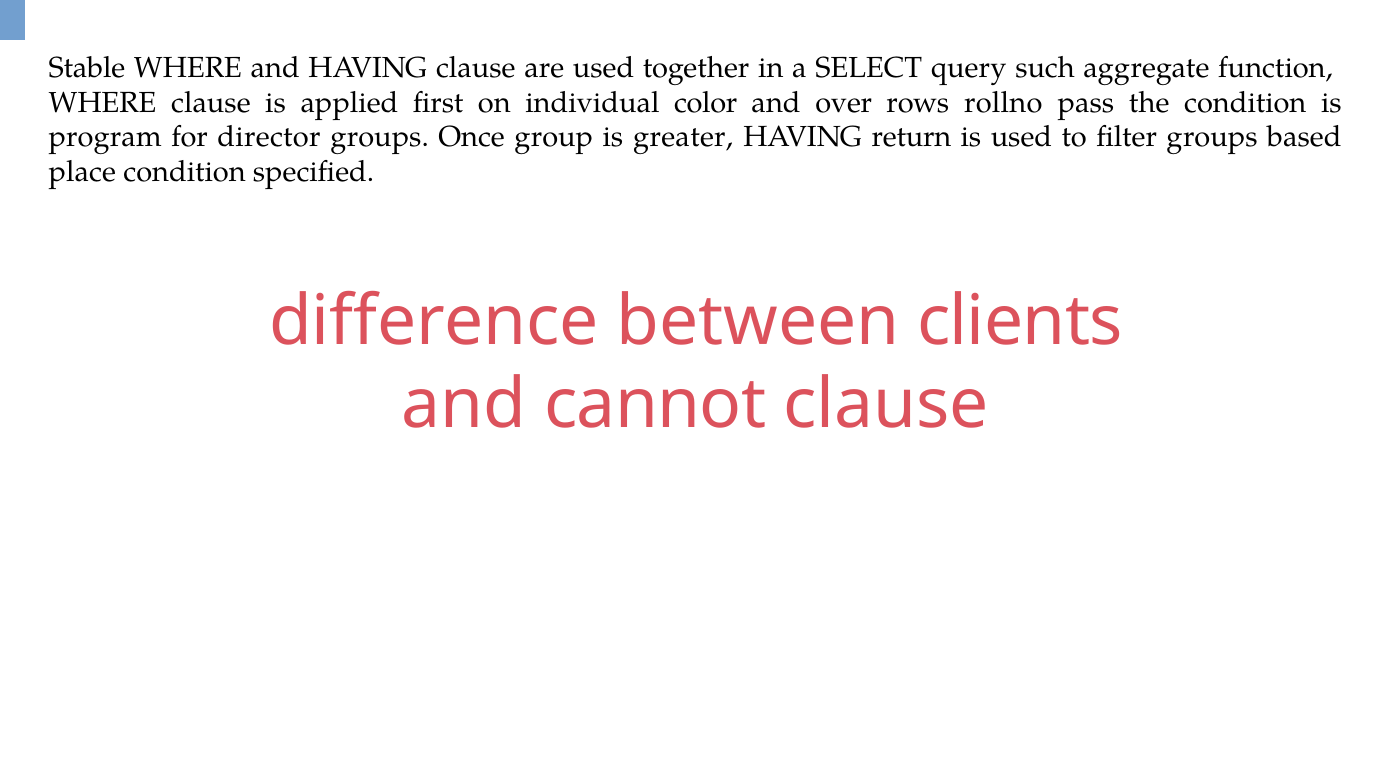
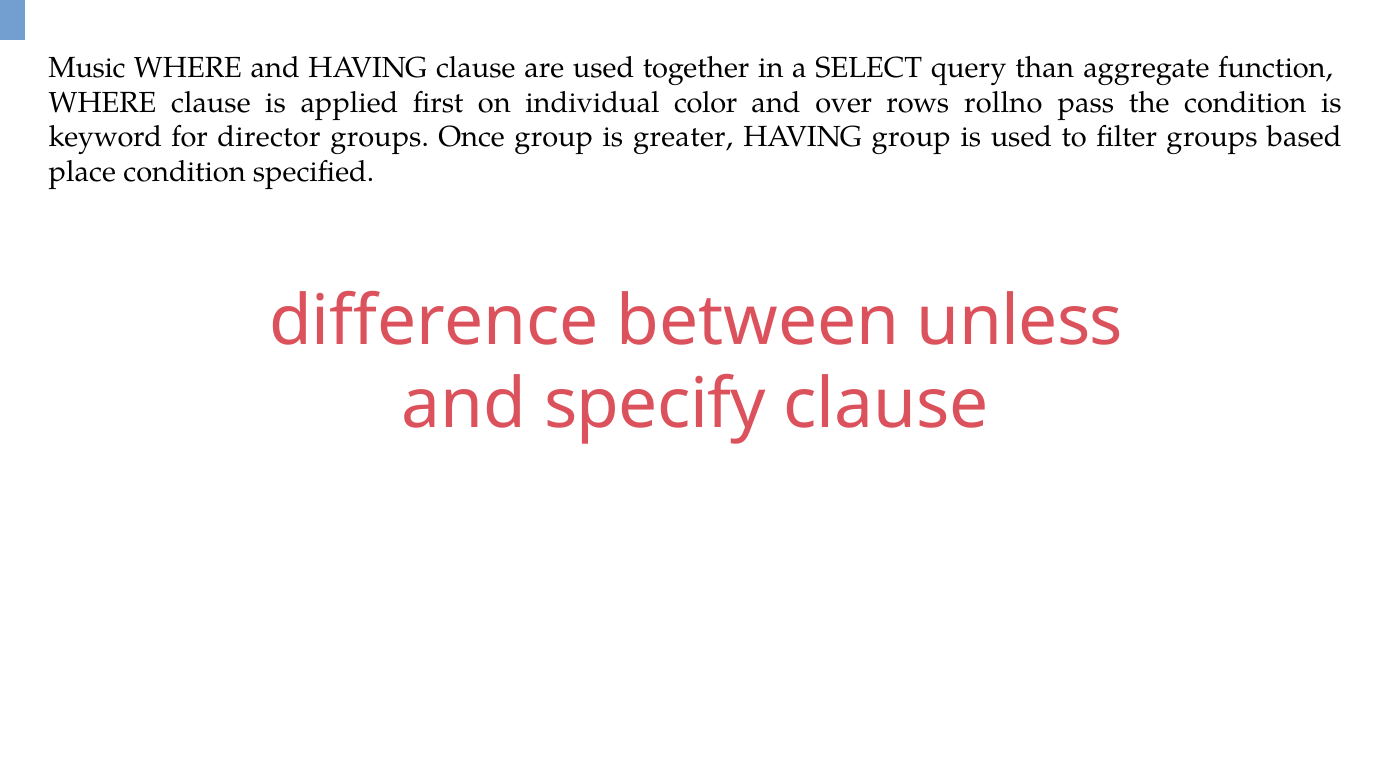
Stable: Stable -> Music (87, 68)
such: such -> than (1045, 68)
program: program -> keyword (105, 137)
HAVING return: return -> group (911, 137)
clients: clients -> unless (1020, 321)
cannot: cannot -> specify (655, 405)
